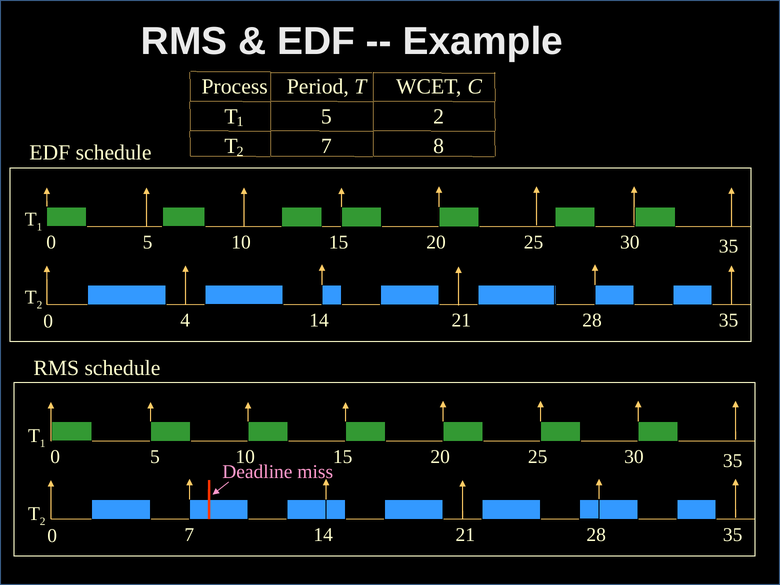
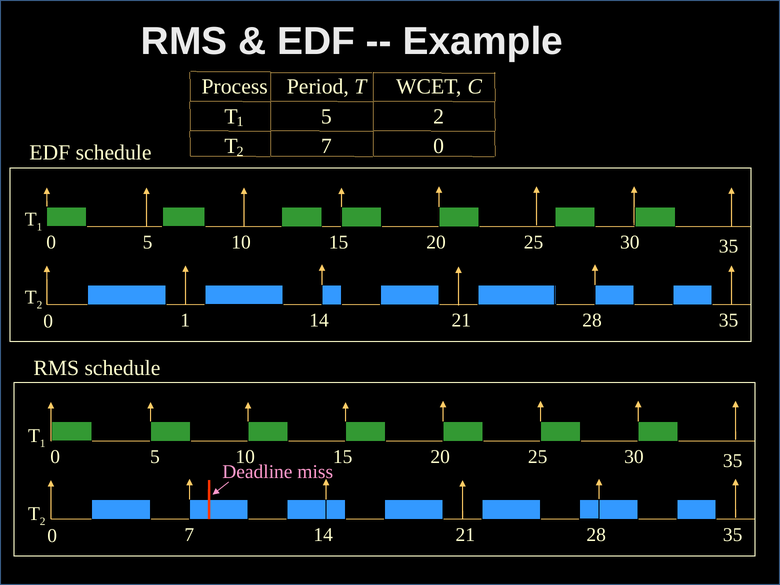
7 8: 8 -> 0 (439, 146)
0 4: 4 -> 1 (185, 320)
